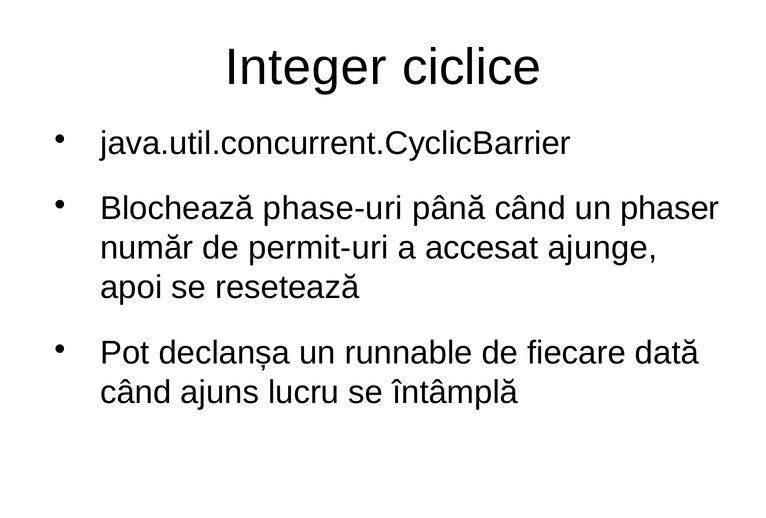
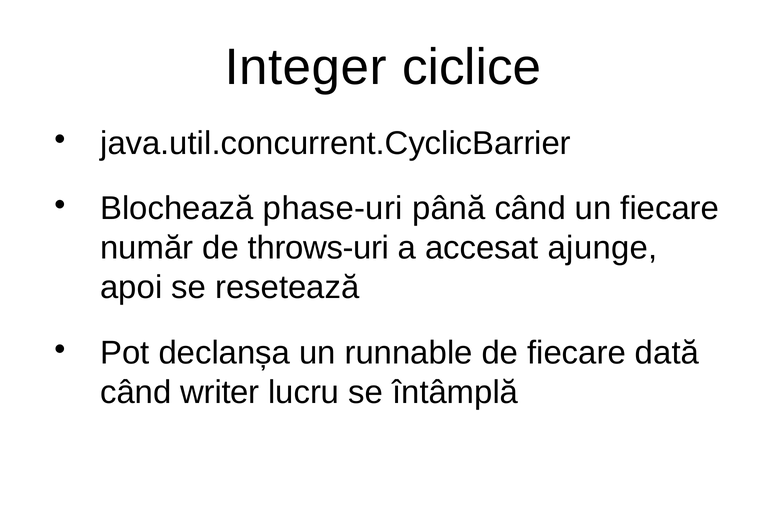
un phaser: phaser -> fiecare (670, 208)
permit-uri: permit-uri -> throws-uri (319, 248)
ajuns: ajuns -> writer (220, 392)
